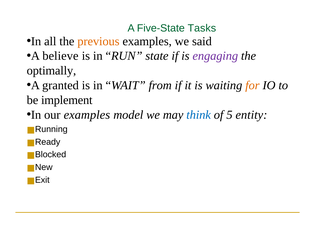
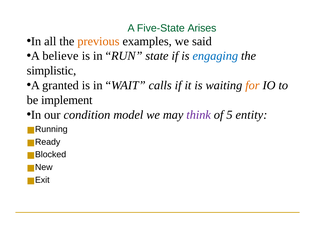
Tasks: Tasks -> Arises (202, 28)
engaging colour: purple -> blue (215, 56)
optimally: optimally -> simplistic (51, 71)
from: from -> calls (160, 85)
our examples: examples -> condition (87, 115)
think colour: blue -> purple (199, 115)
